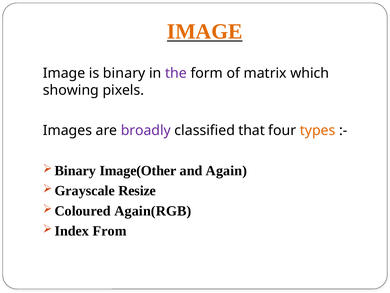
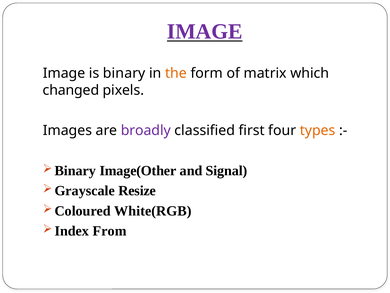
IMAGE colour: orange -> purple (205, 31)
the colour: purple -> orange (176, 73)
showing: showing -> changed (71, 90)
that: that -> first (252, 130)
Again: Again -> Signal (227, 170)
Again(RGB: Again(RGB -> White(RGB (153, 211)
